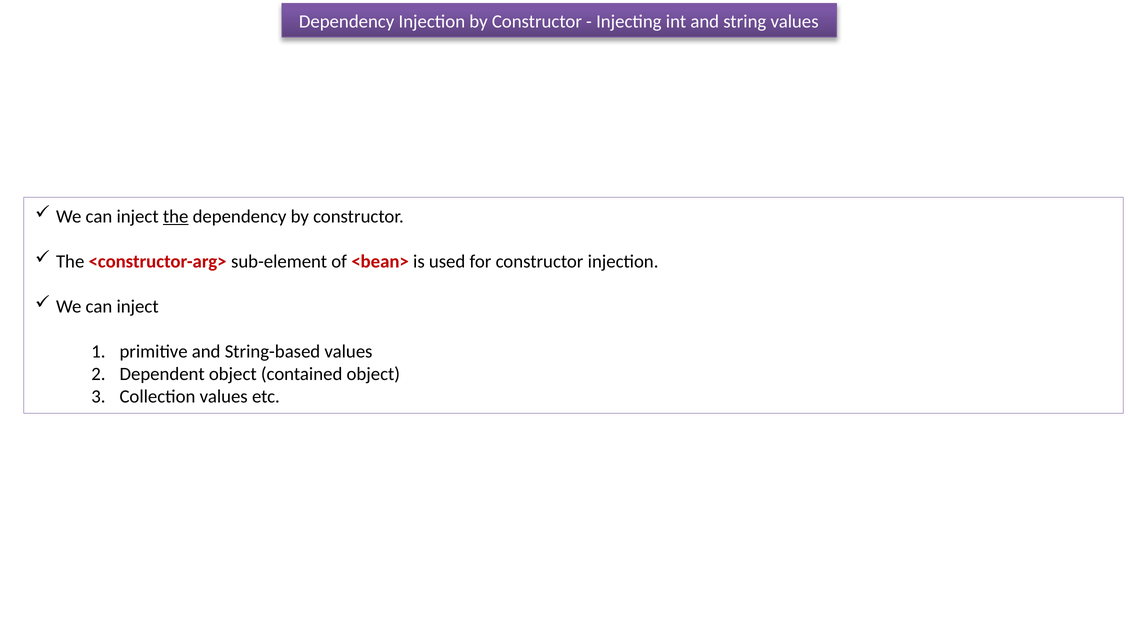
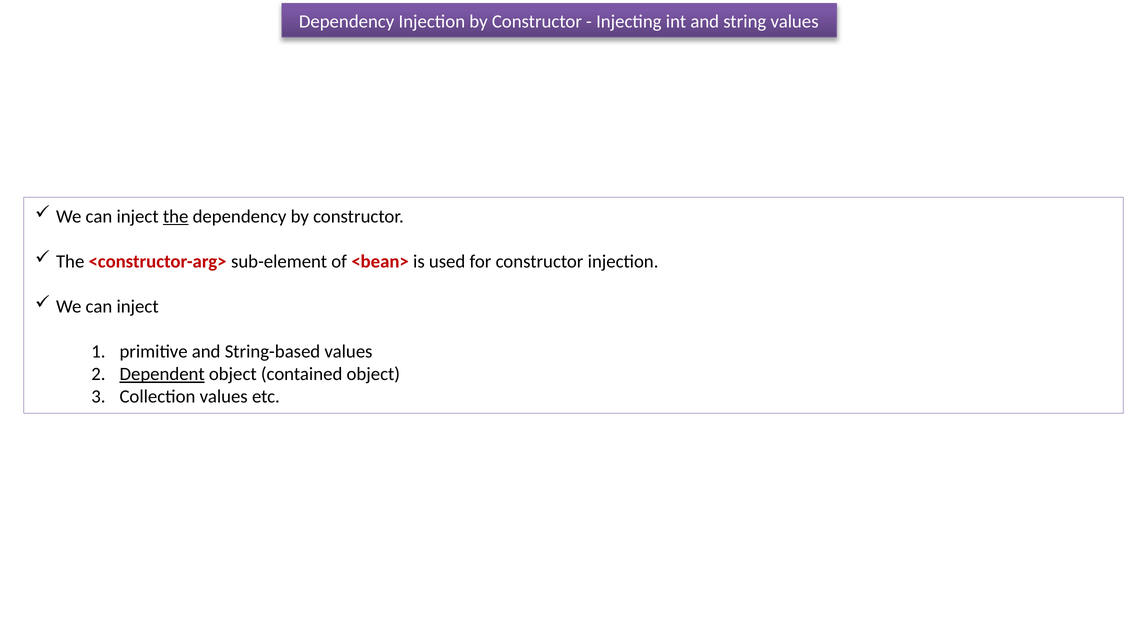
Dependent underline: none -> present (162, 374)
